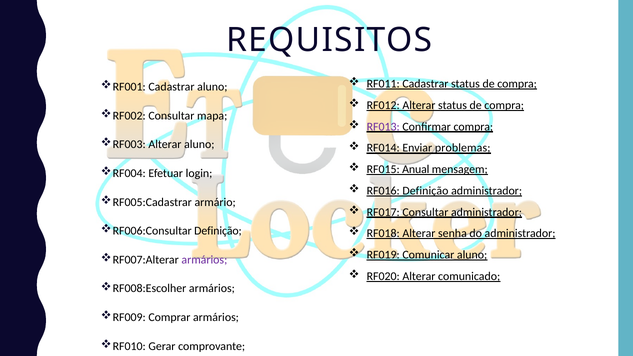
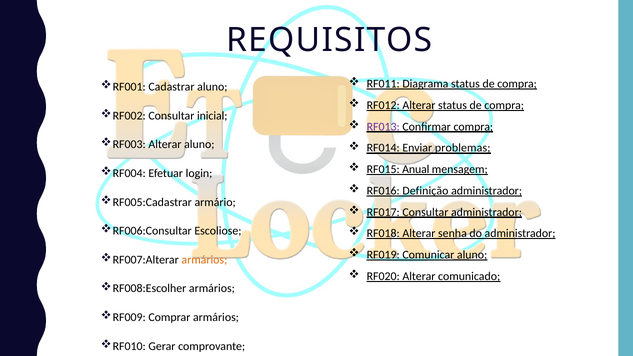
RF011 Cadastrar: Cadastrar -> Diagrama (425, 84)
mapa: mapa -> inicial (212, 116)
RF006:Consultar Definição: Definição -> Escoliose (218, 231)
armários colour: purple -> orange (204, 260)
